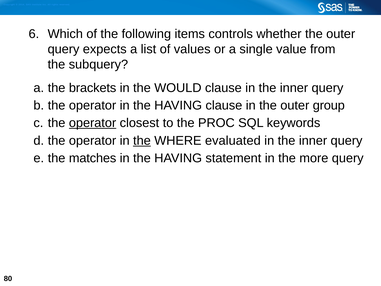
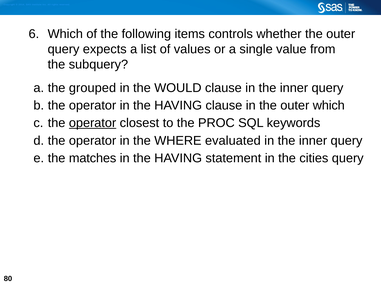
brackets: brackets -> grouped (92, 88)
outer group: group -> which (329, 105)
the underline: present -> none (142, 140)
more: more -> cities (314, 158)
